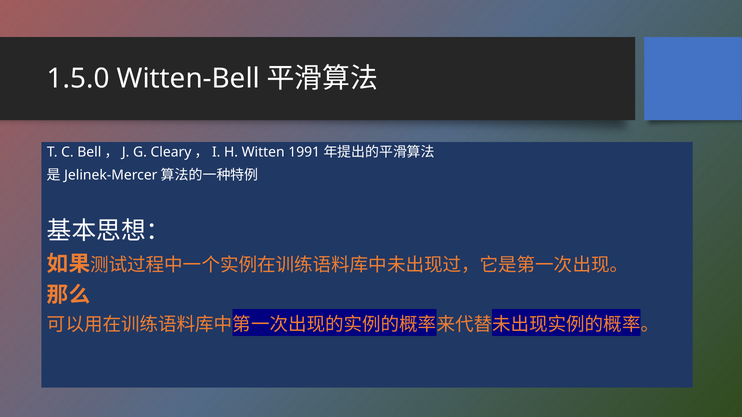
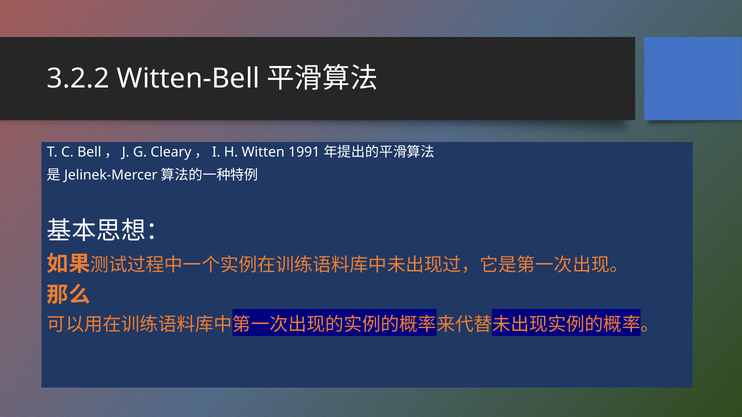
1.5.0: 1.5.0 -> 3.2.2 (78, 79)
